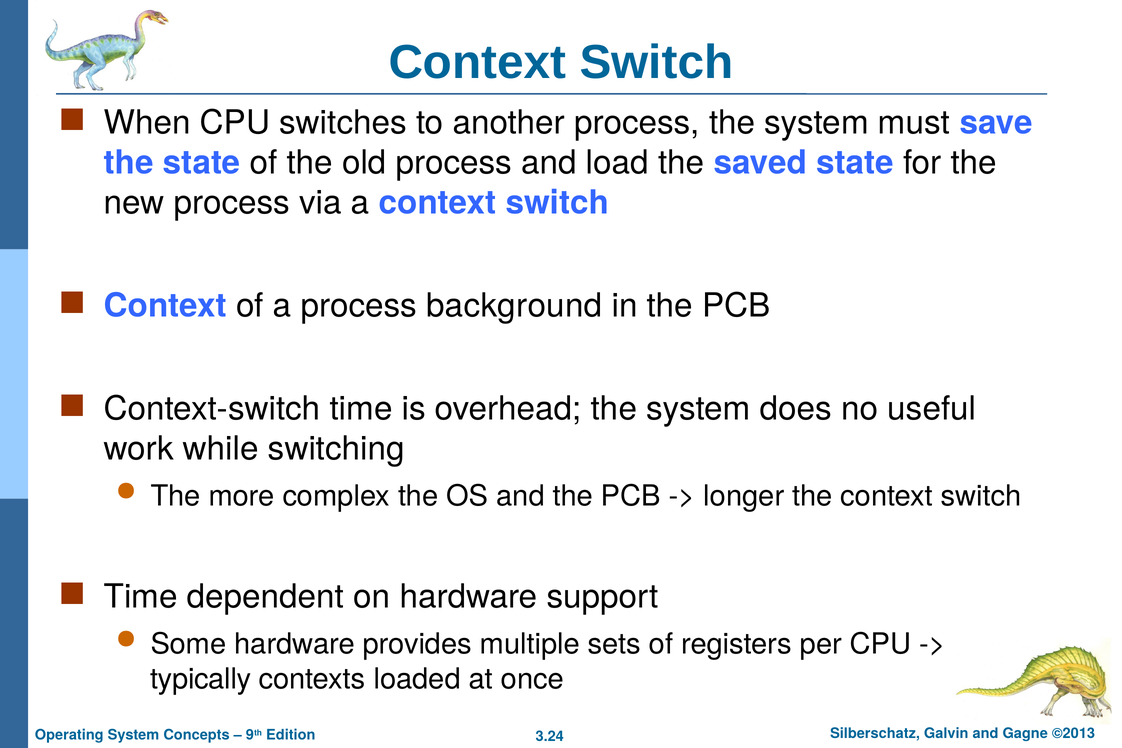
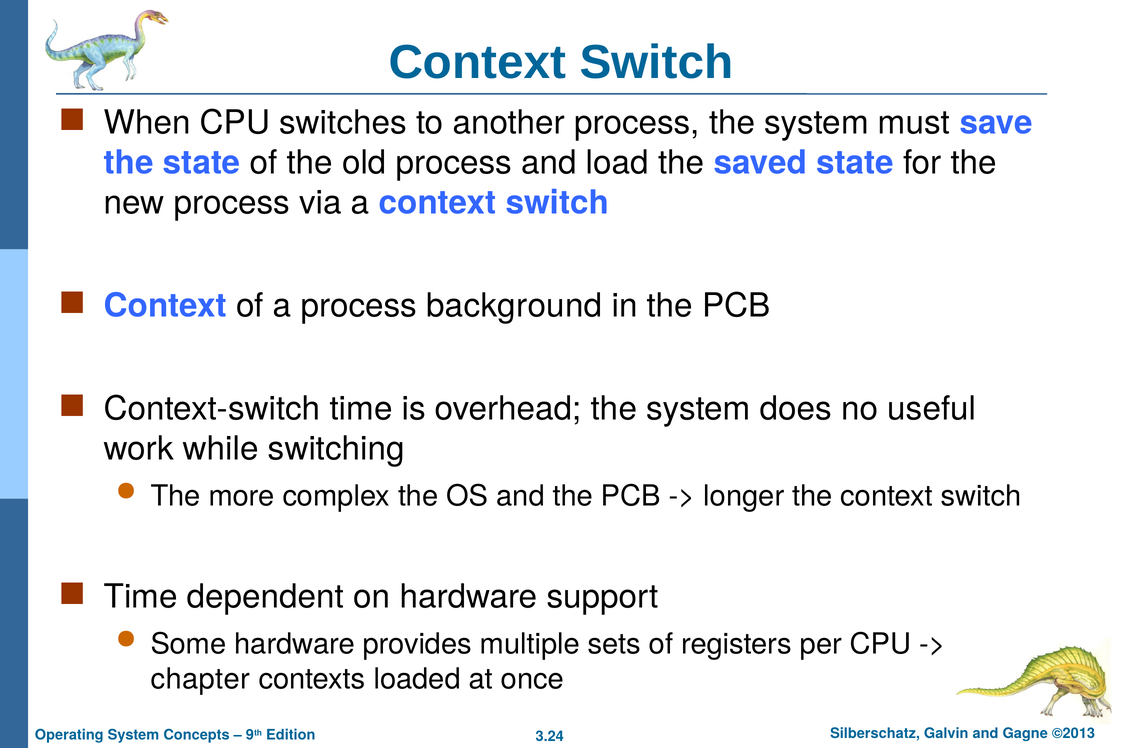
typically: typically -> chapter (200, 679)
